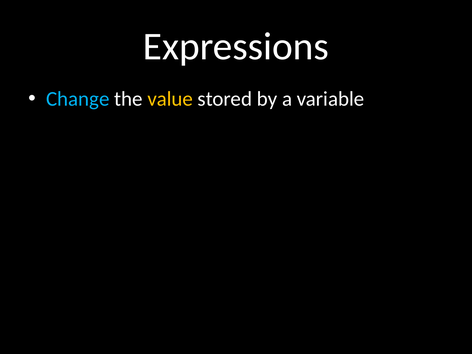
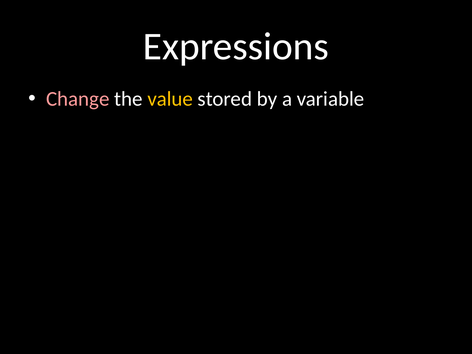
Change colour: light blue -> pink (78, 99)
